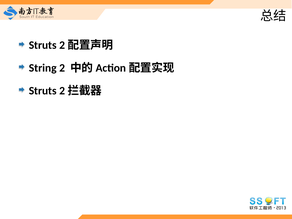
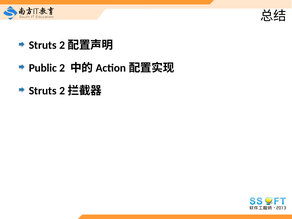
String: String -> Public (43, 68)
